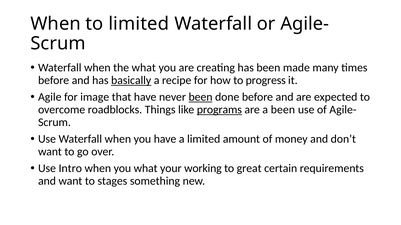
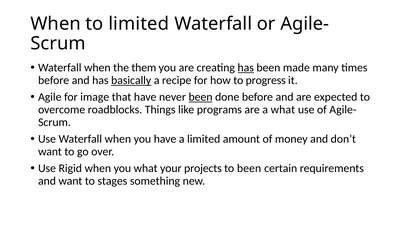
the what: what -> them (144, 68)
has underline: none -> present (246, 68)
programs underline: present -> none (219, 110)
a been: been -> what (283, 110)
Intro: Intro -> Rigid (70, 169)
working: working -> projects (203, 169)
to great: great -> been (249, 169)
